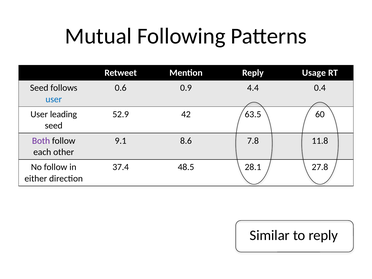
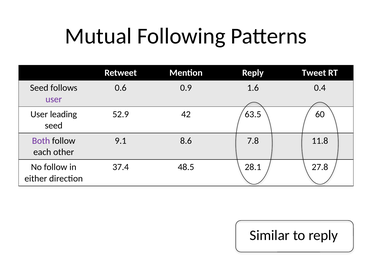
Usage: Usage -> Tweet (314, 73)
4.4: 4.4 -> 1.6 (253, 88)
user colour: blue -> purple (54, 99)
